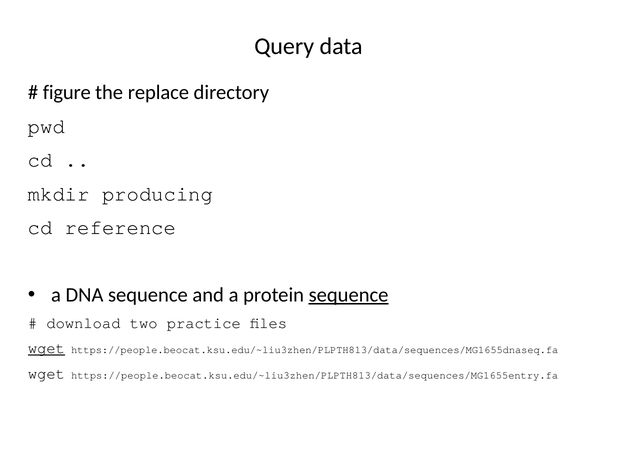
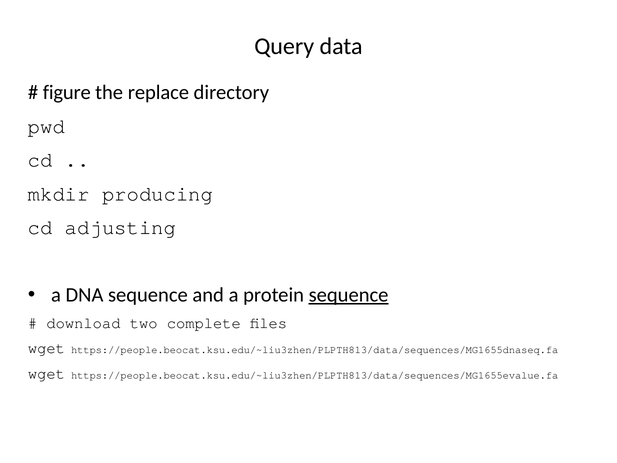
reference: reference -> adjusting (121, 227)
practice: practice -> complete (204, 323)
wget underline: present -> none (46, 348)
https://people.beocat.ksu.edu/~liu3zhen/PLPTH813/data/sequences/MG1655entry.fa: https://people.beocat.ksu.edu/~liu3zhen/PLPTH813/data/sequences/MG1655entry.fa -> https://people.beocat.ksu.edu/~liu3zhen/PLPTH813/data/sequences/MG1655evalue.fa (315, 375)
